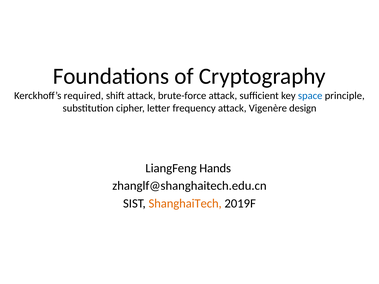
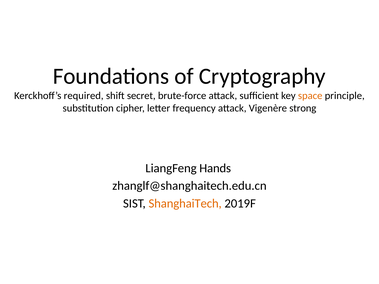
shift attack: attack -> secret (141, 96)
space colour: blue -> orange (310, 96)
design: design -> strong (303, 108)
